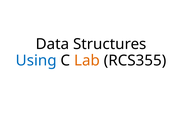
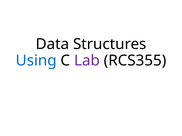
Lab colour: orange -> purple (87, 61)
